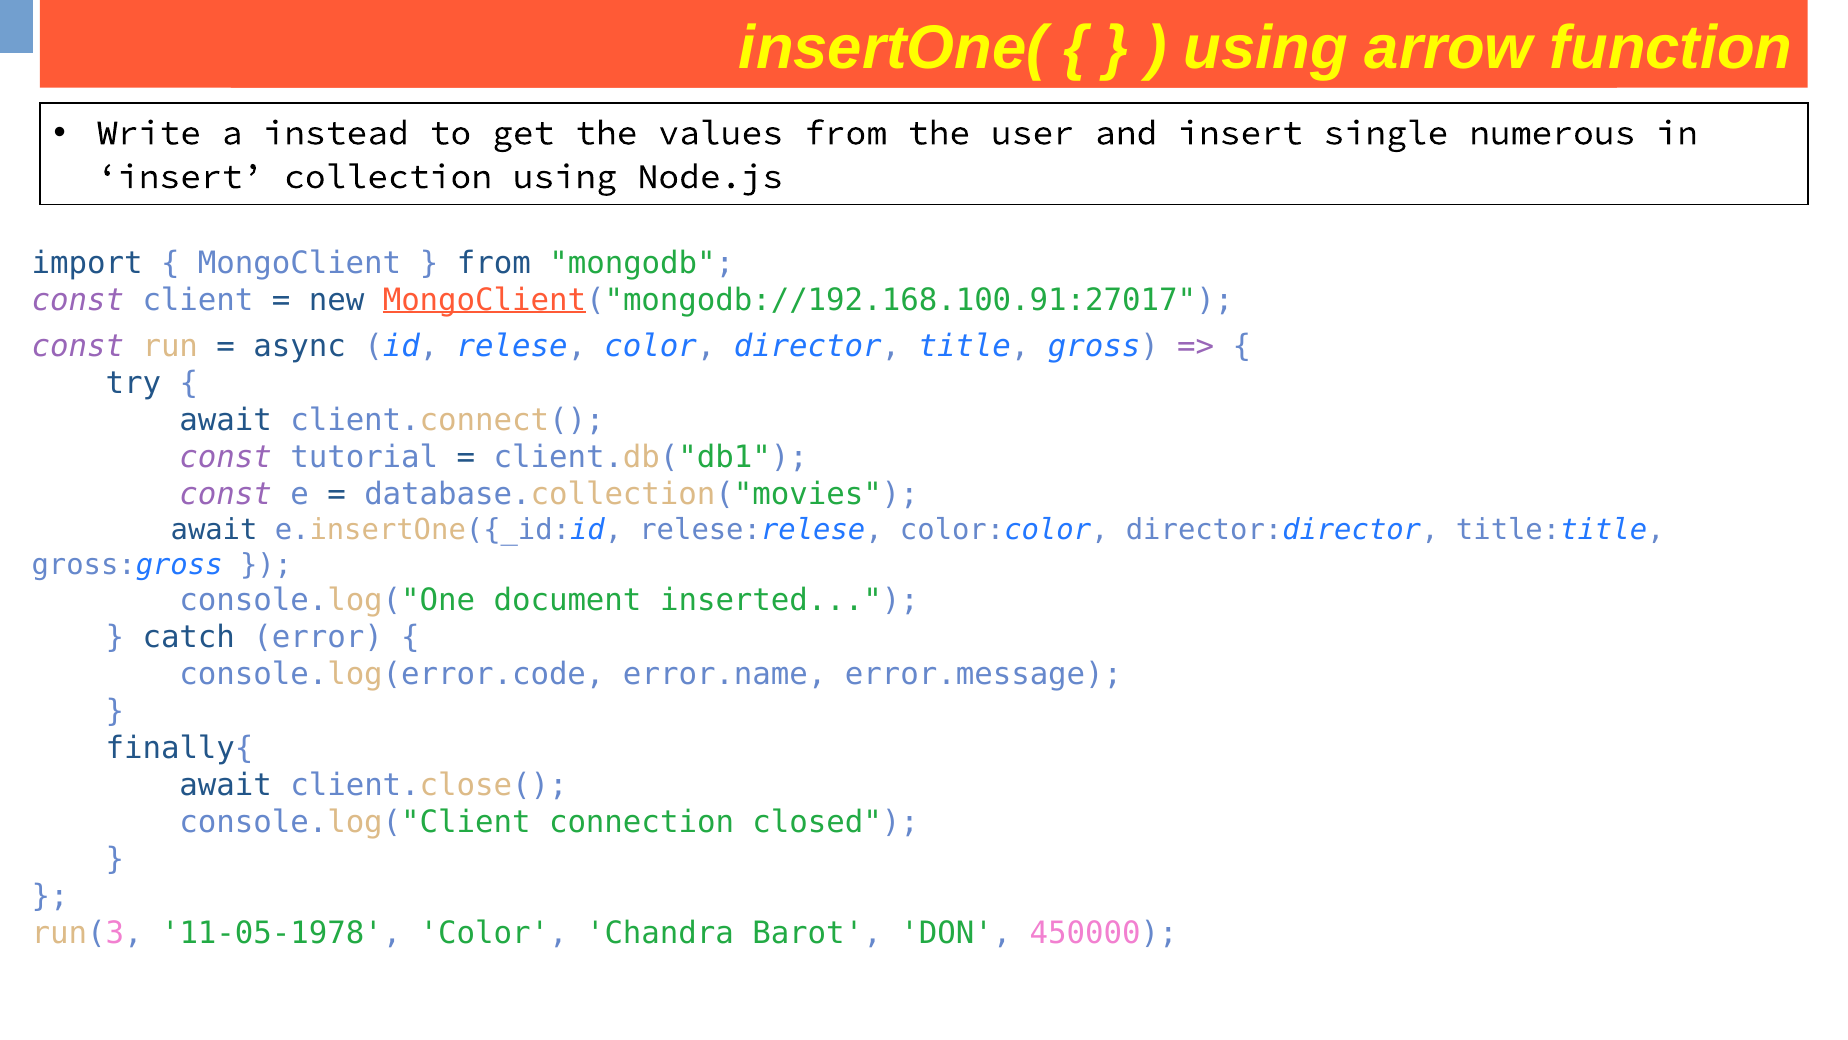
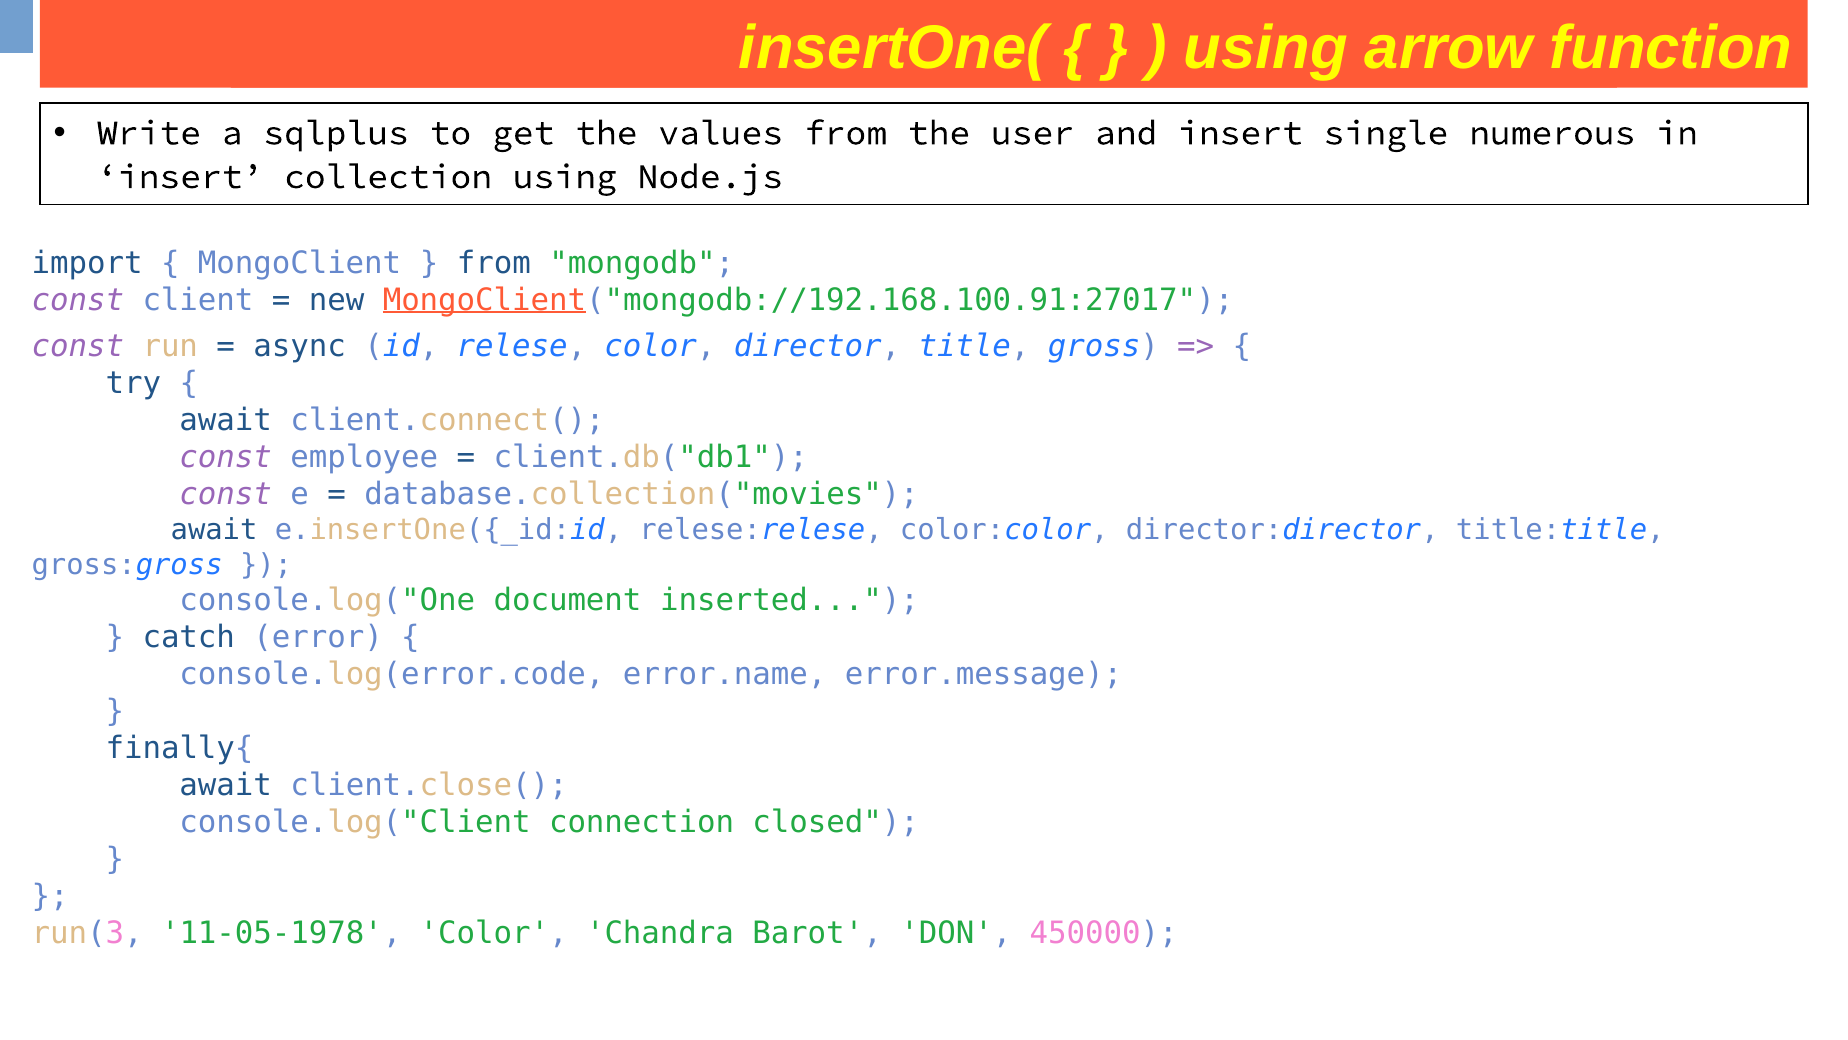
instead: instead -> sqlplus (336, 133)
tutorial: tutorial -> employee (364, 457)
